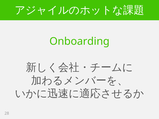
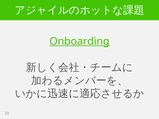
Onboarding underline: none -> present (79, 41)
